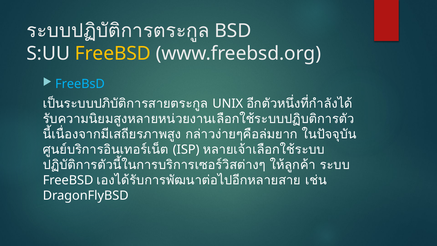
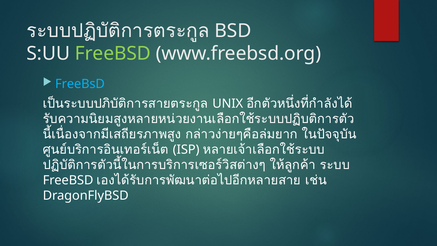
FreeBSD colour: yellow -> light green (113, 54)
